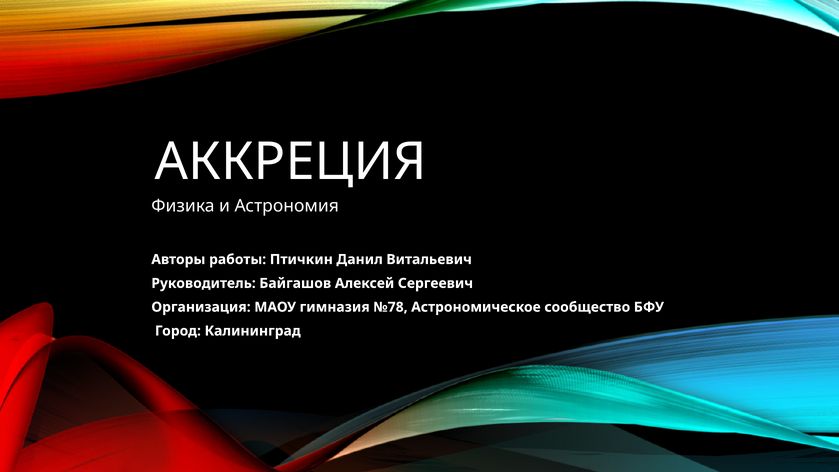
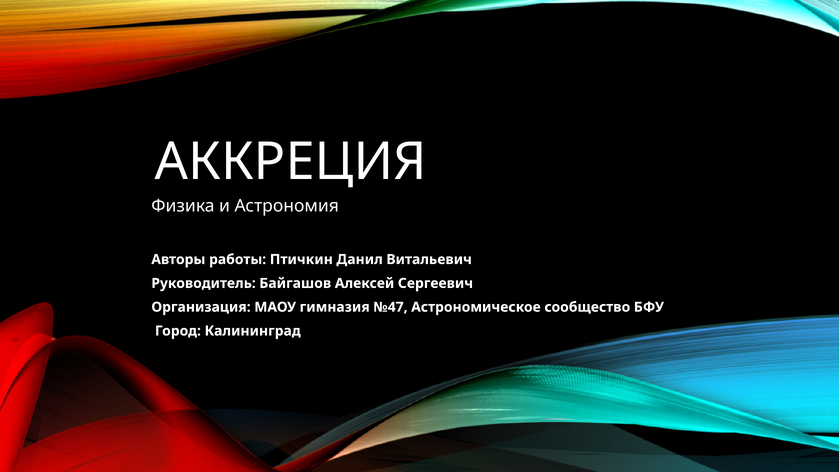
№78: №78 -> №47 (390, 307)
